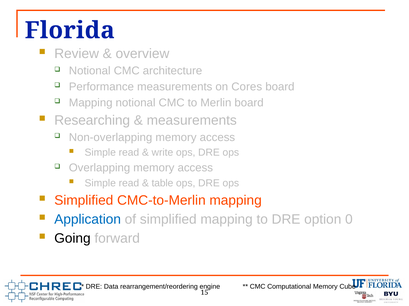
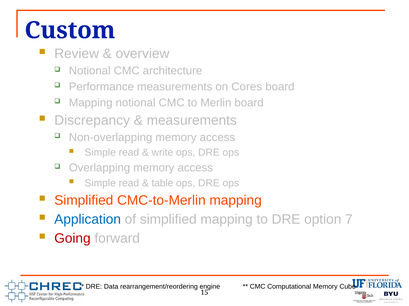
Florida: Florida -> Custom (70, 30)
Researching: Researching -> Discrepancy (92, 121)
0: 0 -> 7 (349, 220)
Going colour: black -> red (72, 239)
